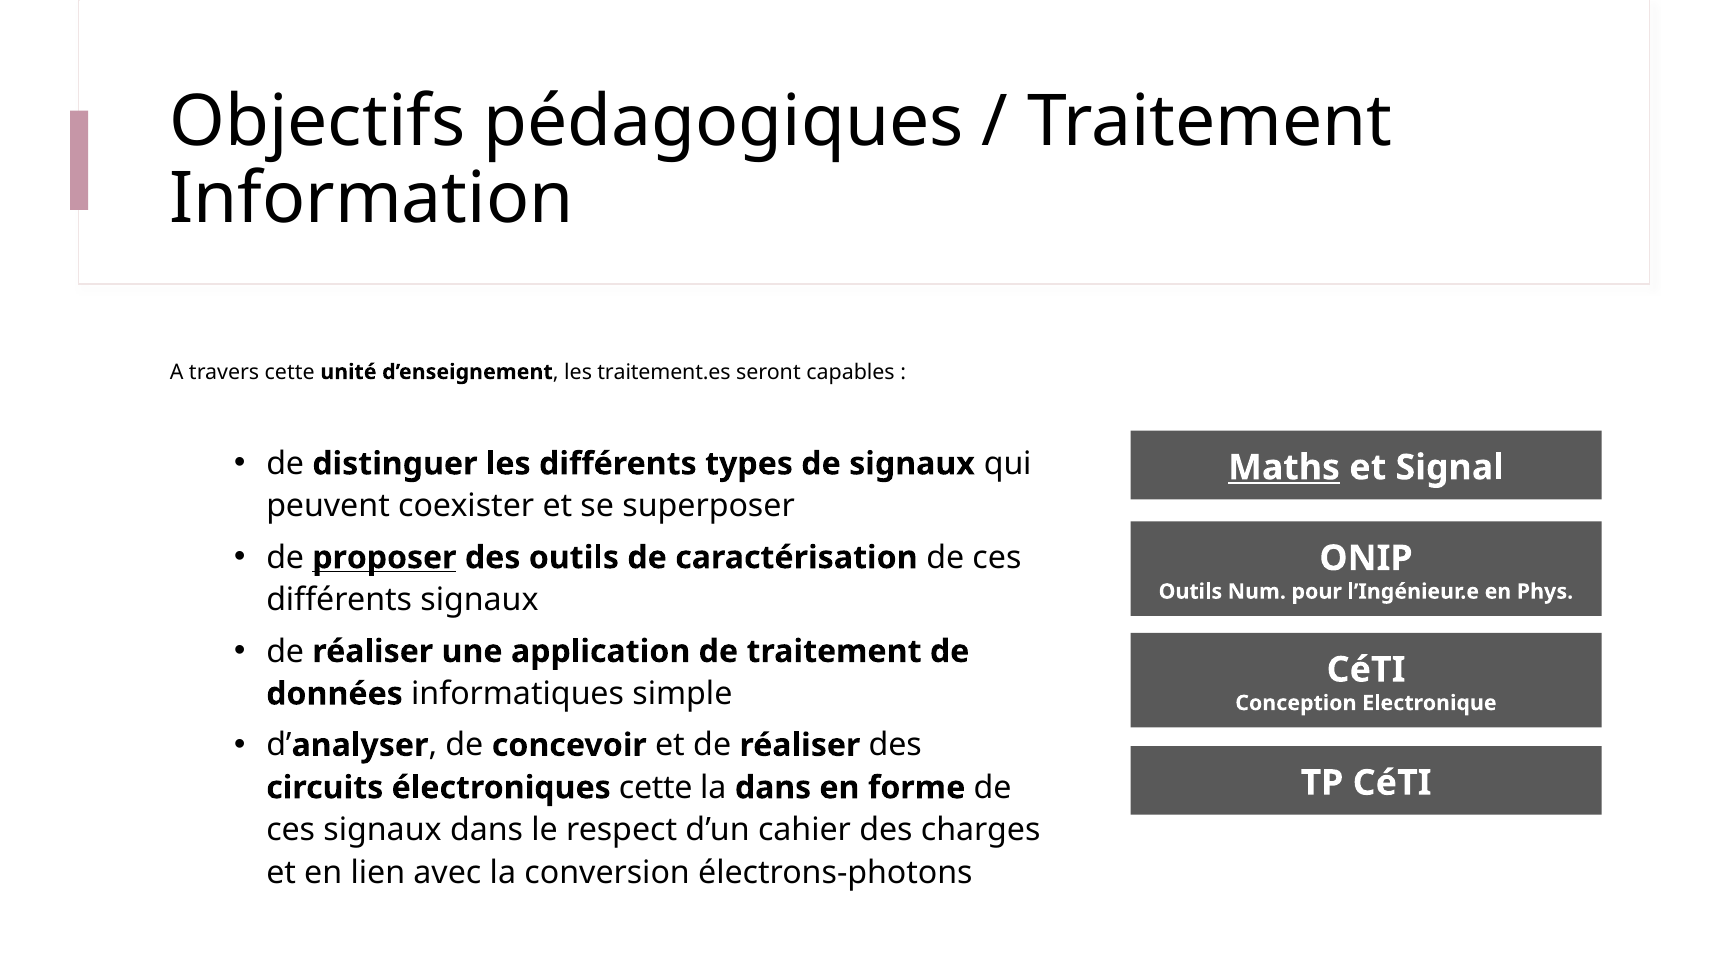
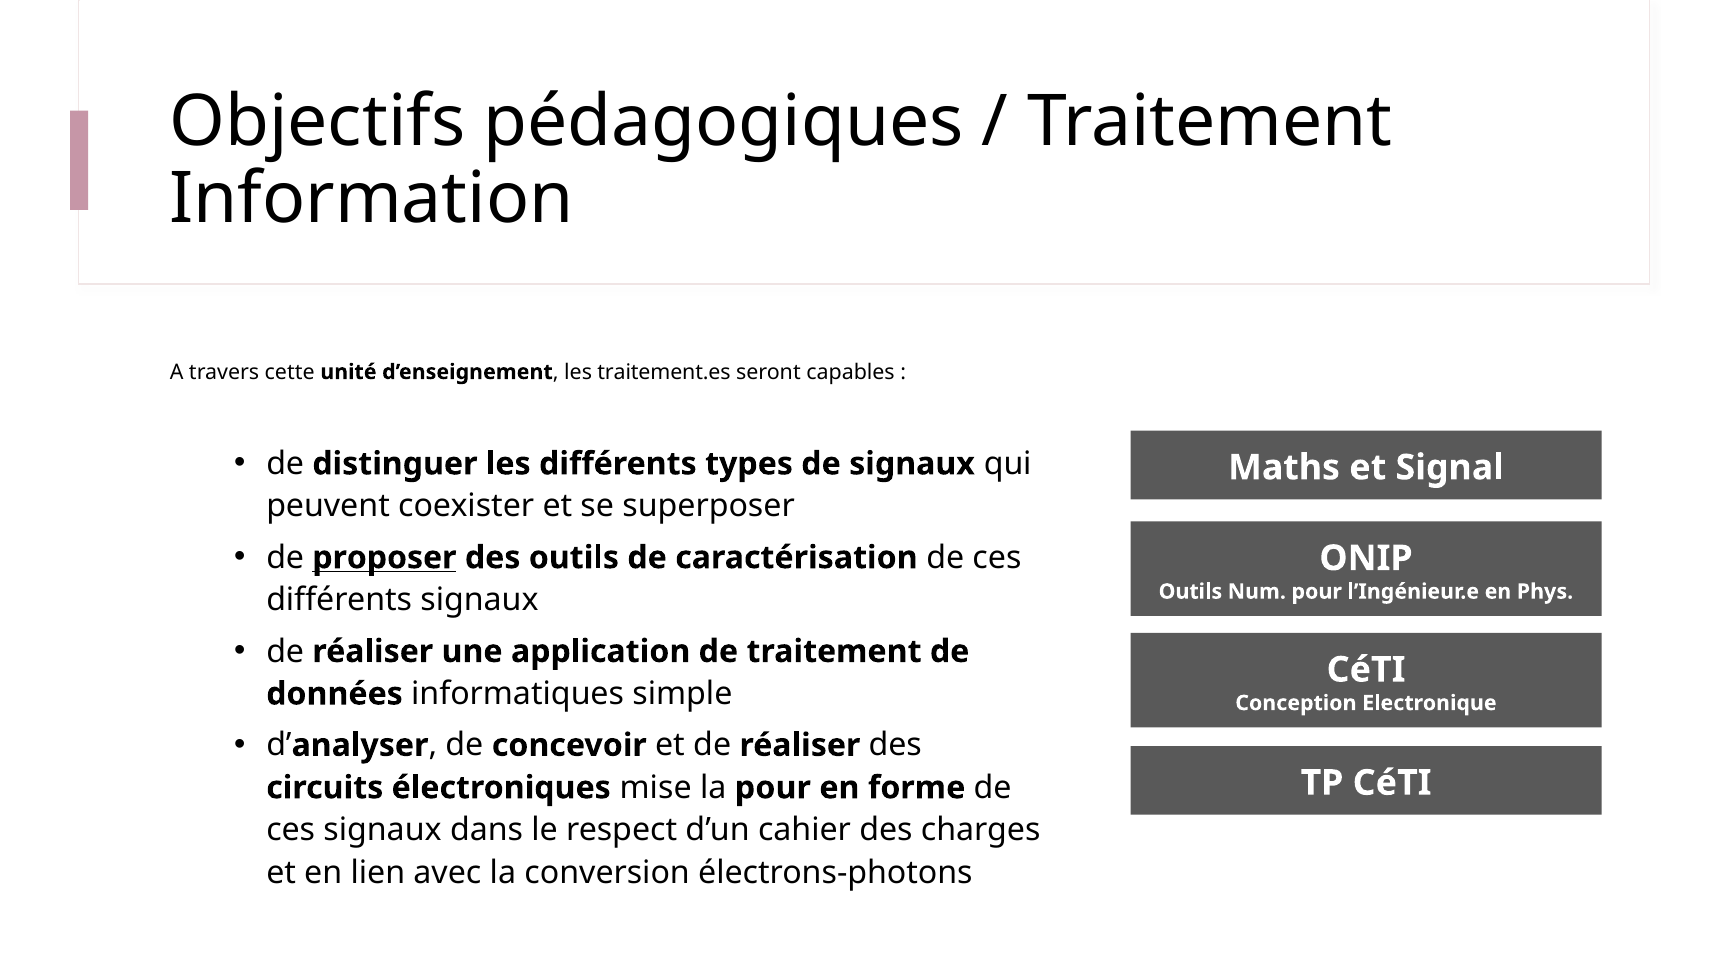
Maths underline: present -> none (1284, 467)
électroniques cette: cette -> mise (656, 787)
la dans: dans -> pour (773, 787)
